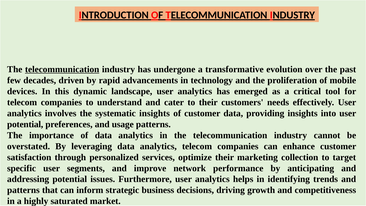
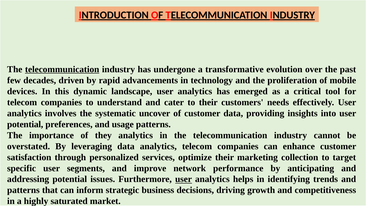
systematic insights: insights -> uncover (155, 113)
of data: data -> they (103, 135)
user underline: none -> present (184, 179)
